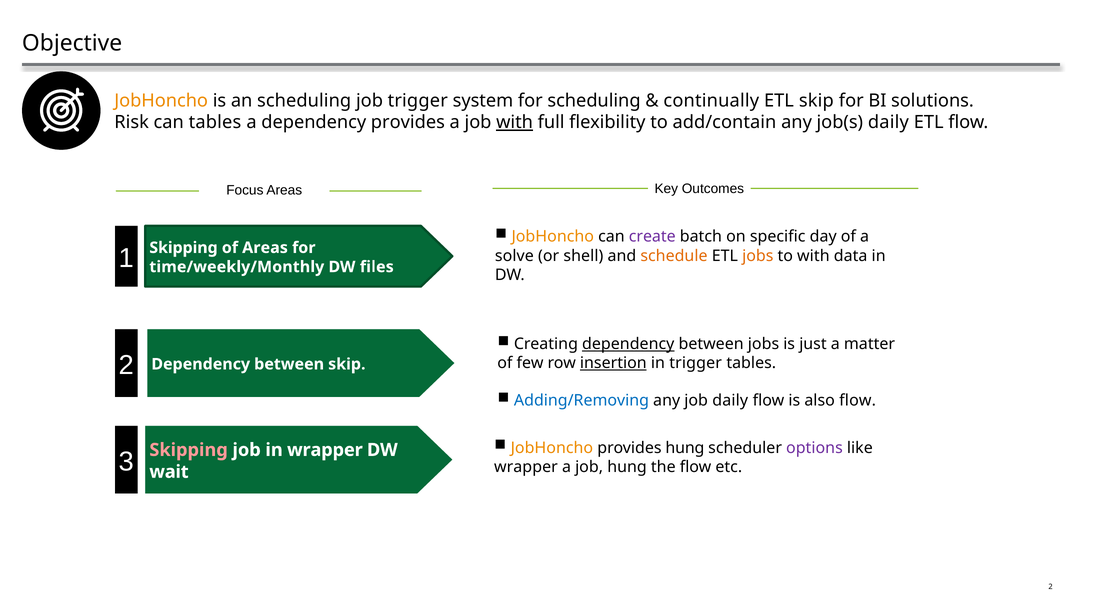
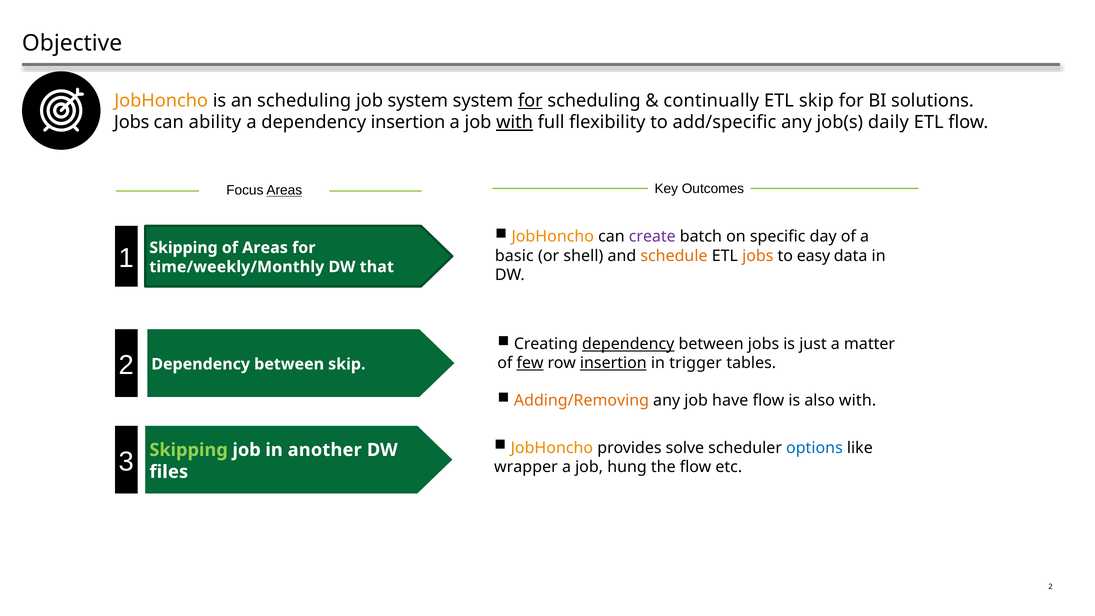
job trigger: trigger -> system (418, 101)
for underline: none -> present (530, 101)
Risk: Risk -> Jobs (132, 122)
can tables: tables -> ability (215, 122)
dependency provides: provides -> insertion (408, 122)
add/contain: add/contain -> add/specific (724, 122)
Areas underline: none -> present (284, 190)
solve: solve -> basic (514, 256)
to with: with -> easy (814, 256)
files: files -> that (377, 267)
few underline: none -> present (530, 363)
Adding/Removing colour: blue -> orange (582, 401)
job daily: daily -> have (730, 401)
also flow: flow -> with (858, 401)
provides hung: hung -> solve (685, 448)
options colour: purple -> blue (814, 448)
Skipping colour: pink -> light green (189, 450)
in wrapper: wrapper -> another (325, 450)
wait: wait -> files (169, 472)
